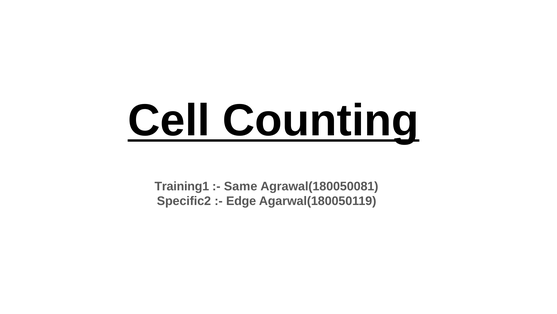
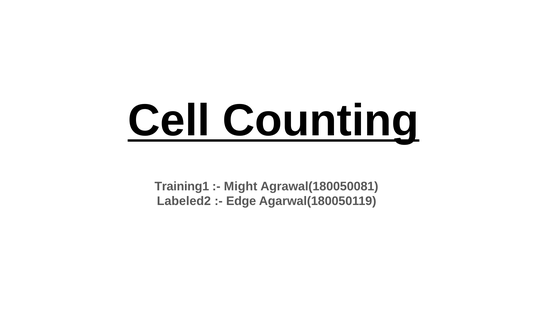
Same: Same -> Might (241, 186)
Specific2: Specific2 -> Labeled2 (184, 201)
